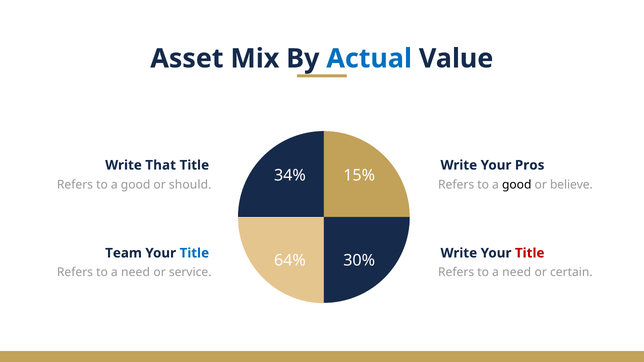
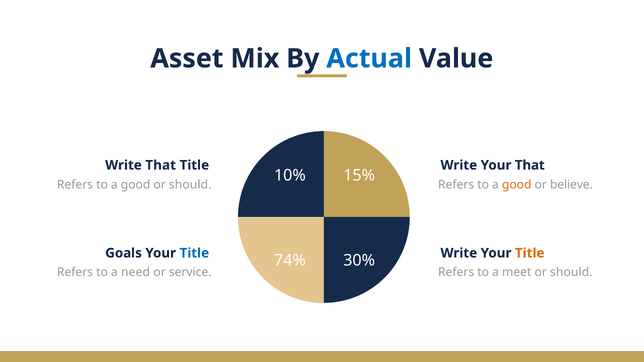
Your Pros: Pros -> That (530, 165)
34%: 34% -> 10% (290, 176)
good colour: black -> orange (517, 185)
Team: Team -> Goals (124, 253)
Title colour: red -> orange (530, 253)
64%: 64% -> 74% (290, 261)
need: need -> meet (517, 273)
certain: certain -> should (571, 273)
